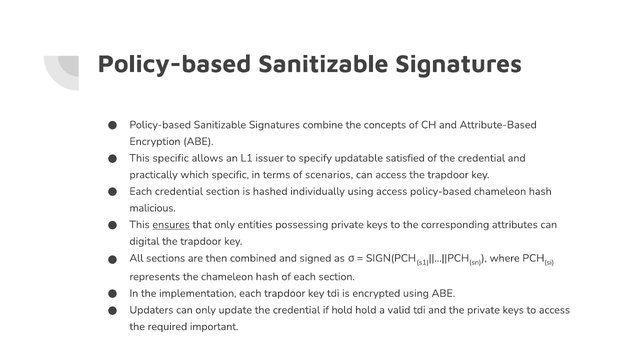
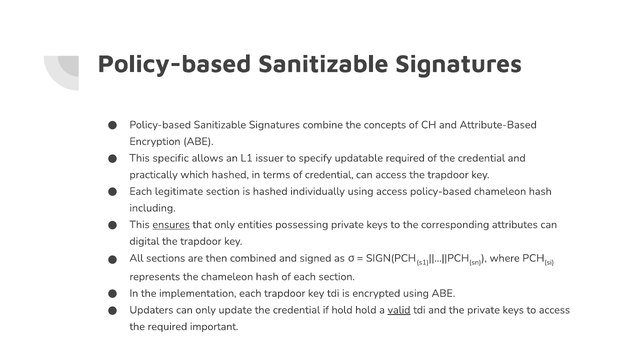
updatable satisfied: satisfied -> required (405, 158)
which specific: specific -> hashed (230, 175)
of scenarios: scenarios -> credential (329, 175)
Each credential: credential -> legitimate (179, 192)
malicious: malicious -> including (153, 208)
valid underline: none -> present (399, 310)
